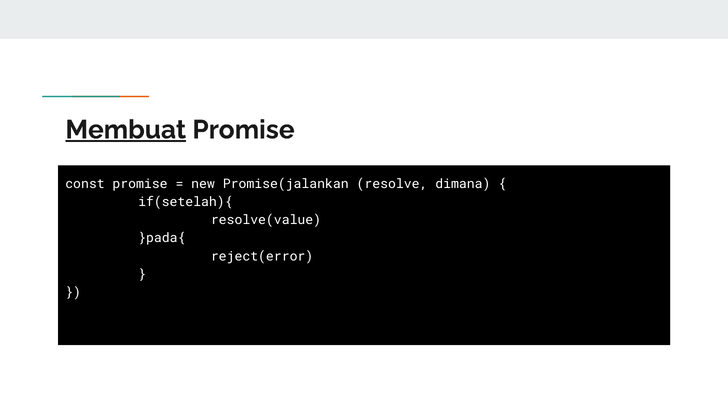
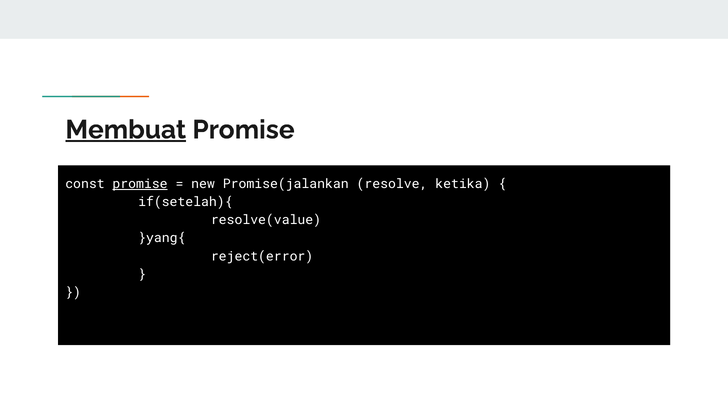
promise underline: none -> present (140, 184)
dimana: dimana -> ketika (463, 184)
}pada{: }pada{ -> }yang{ (162, 238)
